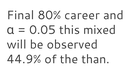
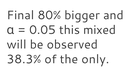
career: career -> bigger (82, 15)
44.9%: 44.9% -> 38.3% (24, 59)
than: than -> only (95, 59)
